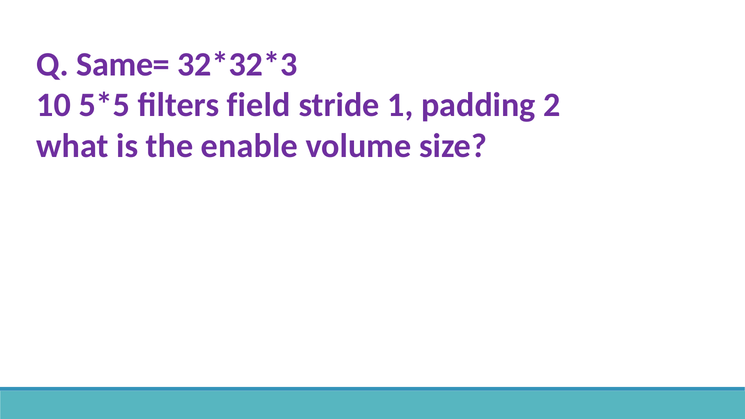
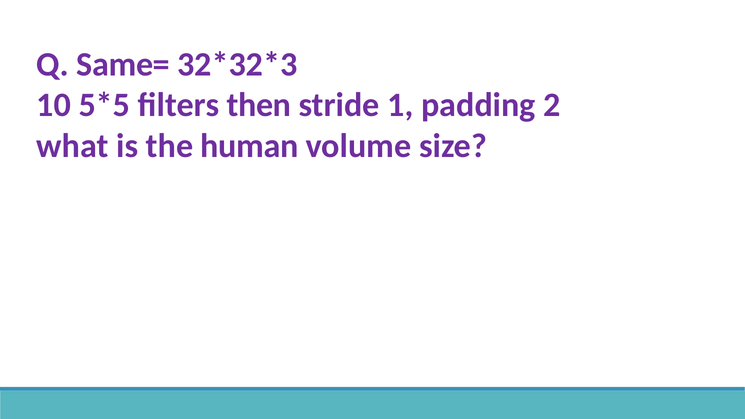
field: field -> then (259, 105)
enable: enable -> human (250, 146)
